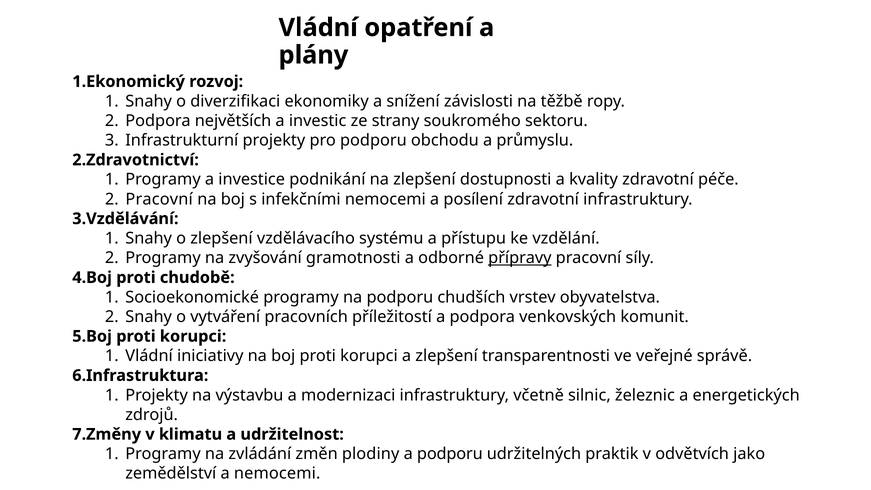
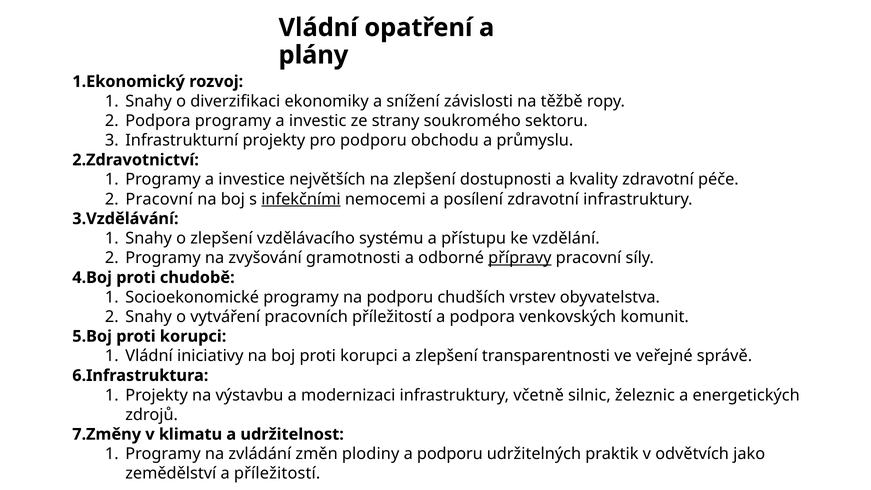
Podpora největších: největších -> programy (233, 121)
podnikání: podnikání -> největších (327, 179)
infekčními underline: none -> present (301, 199)
a nemocemi: nemocemi -> příležitostí (277, 473)
